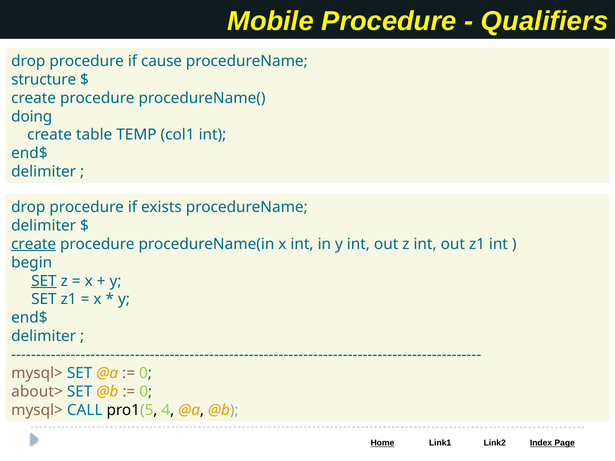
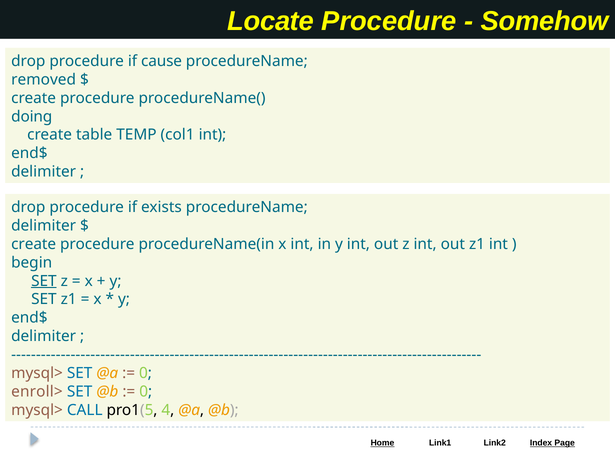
Mobile: Mobile -> Locate (271, 21)
Qualifiers: Qualifiers -> Somehow (545, 21)
structure: structure -> removed (44, 80)
create underline: present -> none (34, 244)
about>: about> -> enroll> (37, 392)
